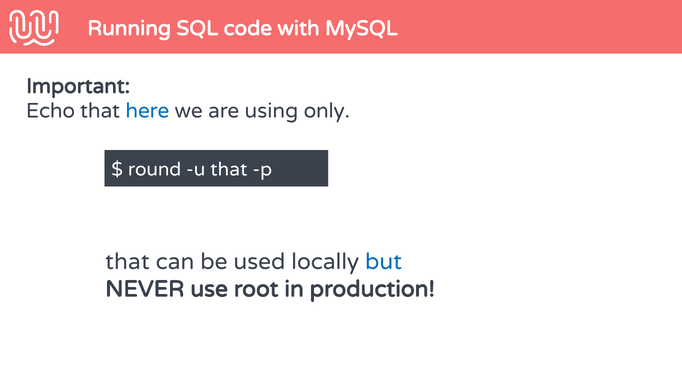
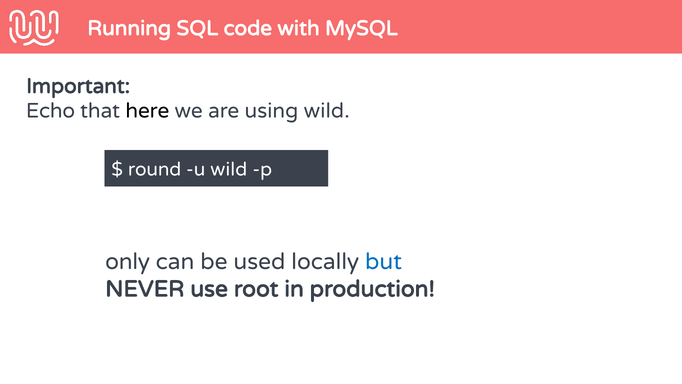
here colour: blue -> black (147, 111)
using only: only -> wild (327, 111)
u that: that -> wild (229, 169)
that: that -> only (128, 261)
